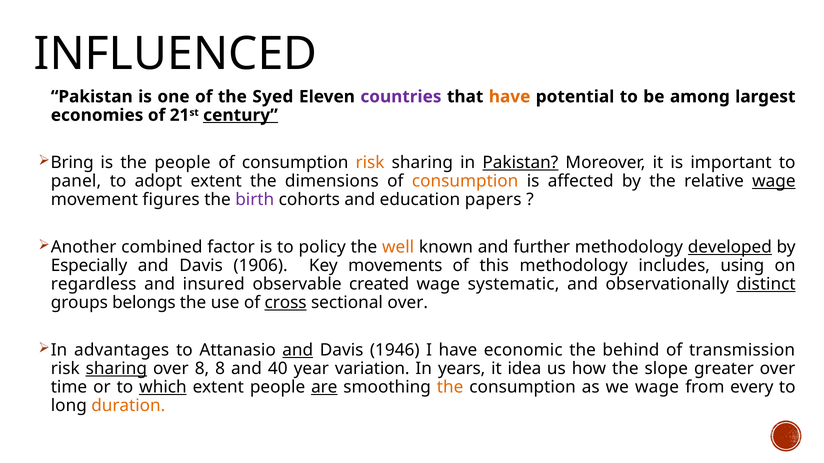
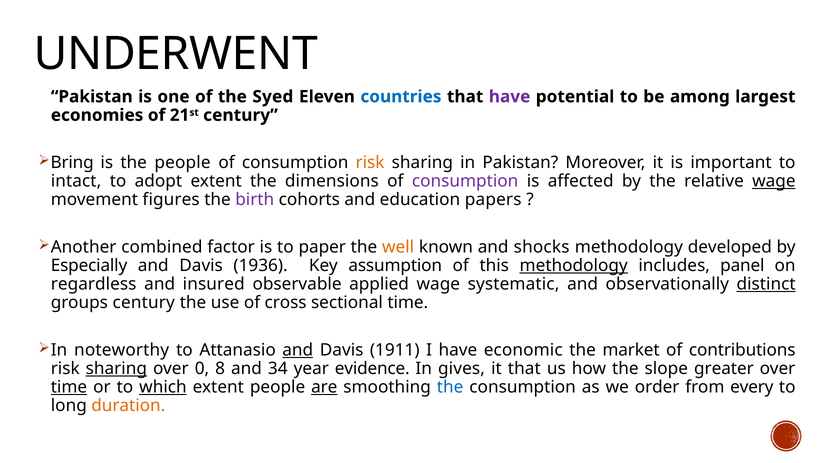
INFLUENCED: INFLUENCED -> UNDERWENT (176, 54)
countries colour: purple -> blue (401, 97)
have colour: orange -> purple (510, 97)
century underline: present -> none (240, 115)
Pakistan underline: present -> none (520, 163)
panel: panel -> intact (76, 181)
consumption colour: orange -> purple (465, 181)
policy: policy -> paper (322, 247)
further: further -> shocks (542, 247)
developed underline: present -> none (730, 247)
1906: 1906 -> 1936 (261, 266)
movements: movements -> assumption (395, 266)
methodology underline: none -> present (574, 266)
using: using -> panel (742, 266)
created: created -> applied (379, 284)
groups belongs: belongs -> century (144, 303)
cross underline: present -> none (286, 303)
sectional over: over -> time (408, 303)
advantages: advantages -> noteworthy (122, 350)
1946: 1946 -> 1911 (395, 350)
behind: behind -> market (631, 350)
transmission: transmission -> contributions (742, 350)
over 8: 8 -> 0 (202, 369)
40: 40 -> 34 (278, 369)
variation: variation -> evidence (372, 369)
years: years -> gives (461, 369)
it idea: idea -> that (524, 369)
time underline: none -> present (69, 388)
the colour: orange -> blue (450, 388)
we wage: wage -> order (657, 388)
